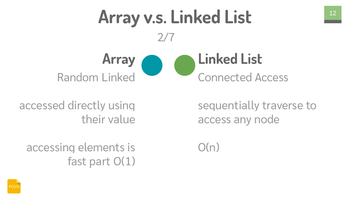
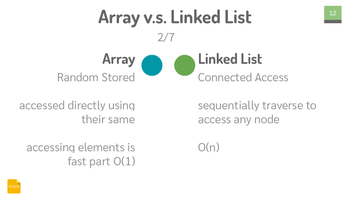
Random Linked: Linked -> Stored (118, 77)
value: value -> same (122, 119)
